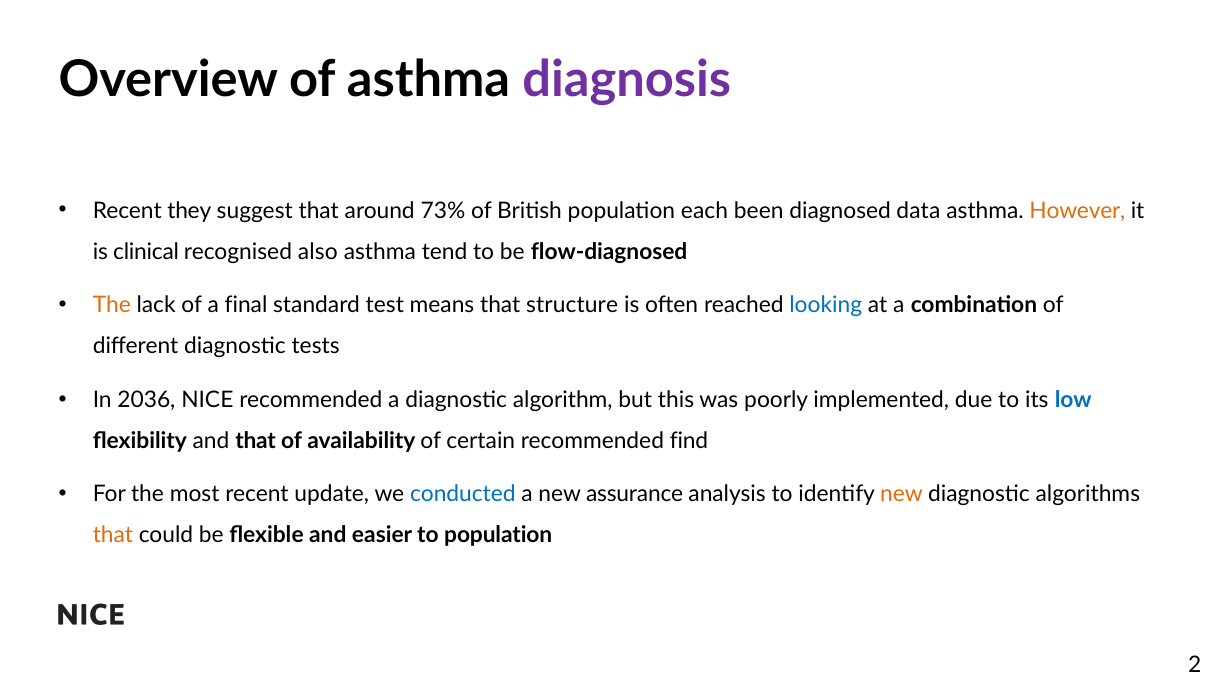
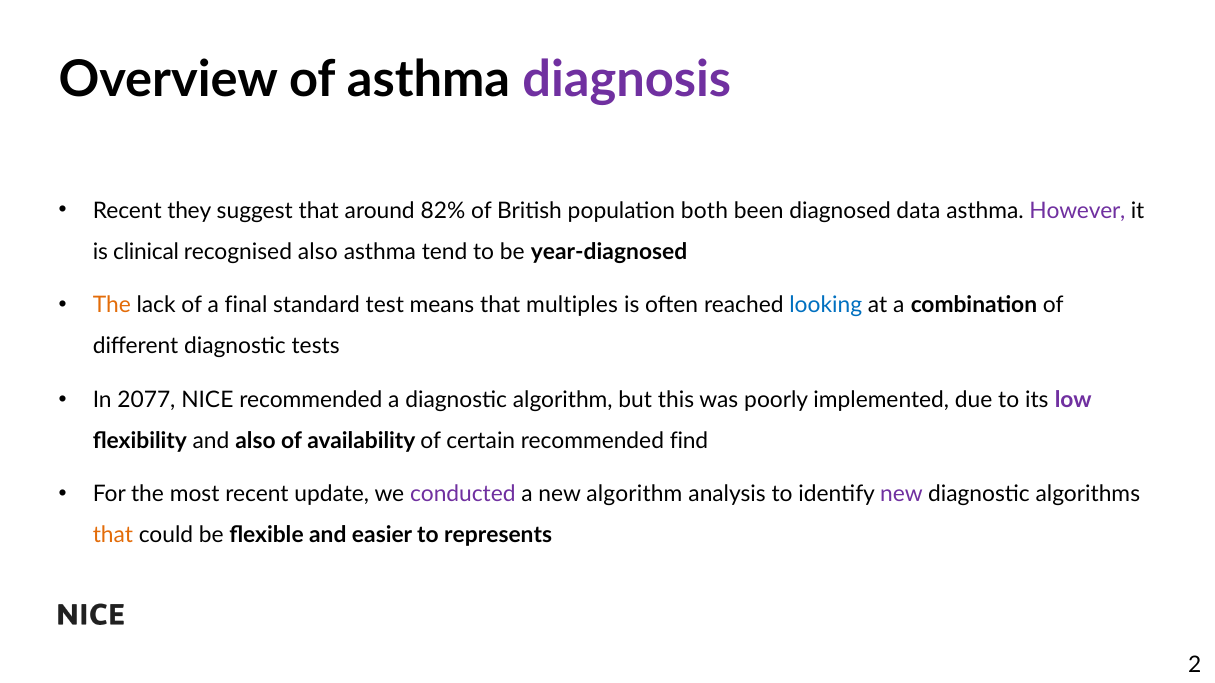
73%: 73% -> 82% (443, 211)
each: each -> both (704, 211)
However colour: orange -> purple (1077, 211)
flow-diagnosed: flow-diagnosed -> year-diagnosed (609, 252)
structure: structure -> multiples (572, 305)
2036: 2036 -> 2077 (146, 400)
low colour: blue -> purple (1073, 400)
and that: that -> also (256, 441)
conducted colour: blue -> purple (463, 495)
new assurance: assurance -> algorithm (634, 495)
new colour: orange -> purple (902, 495)
to population: population -> represents (498, 536)
